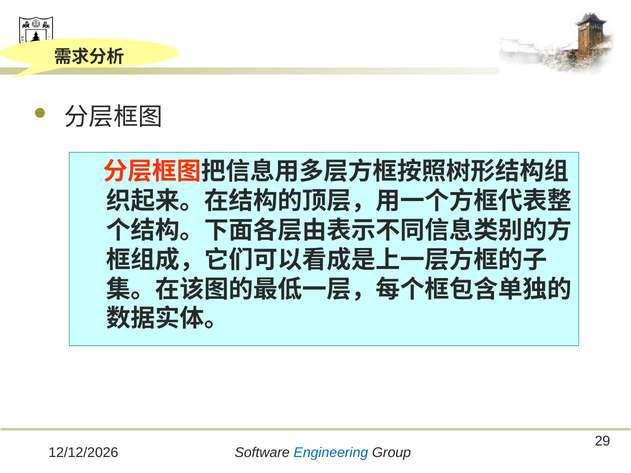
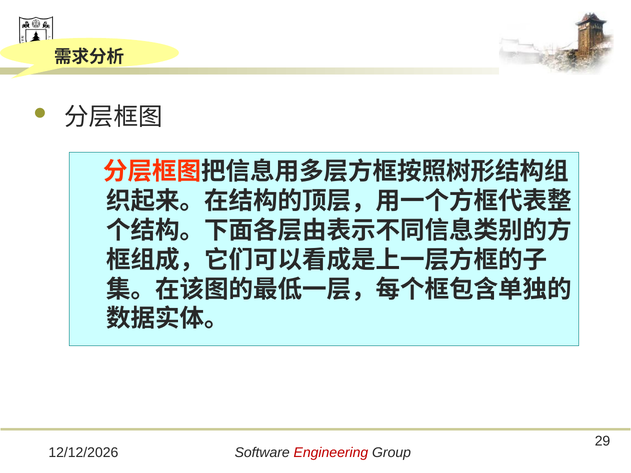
Engineering colour: blue -> red (331, 453)
